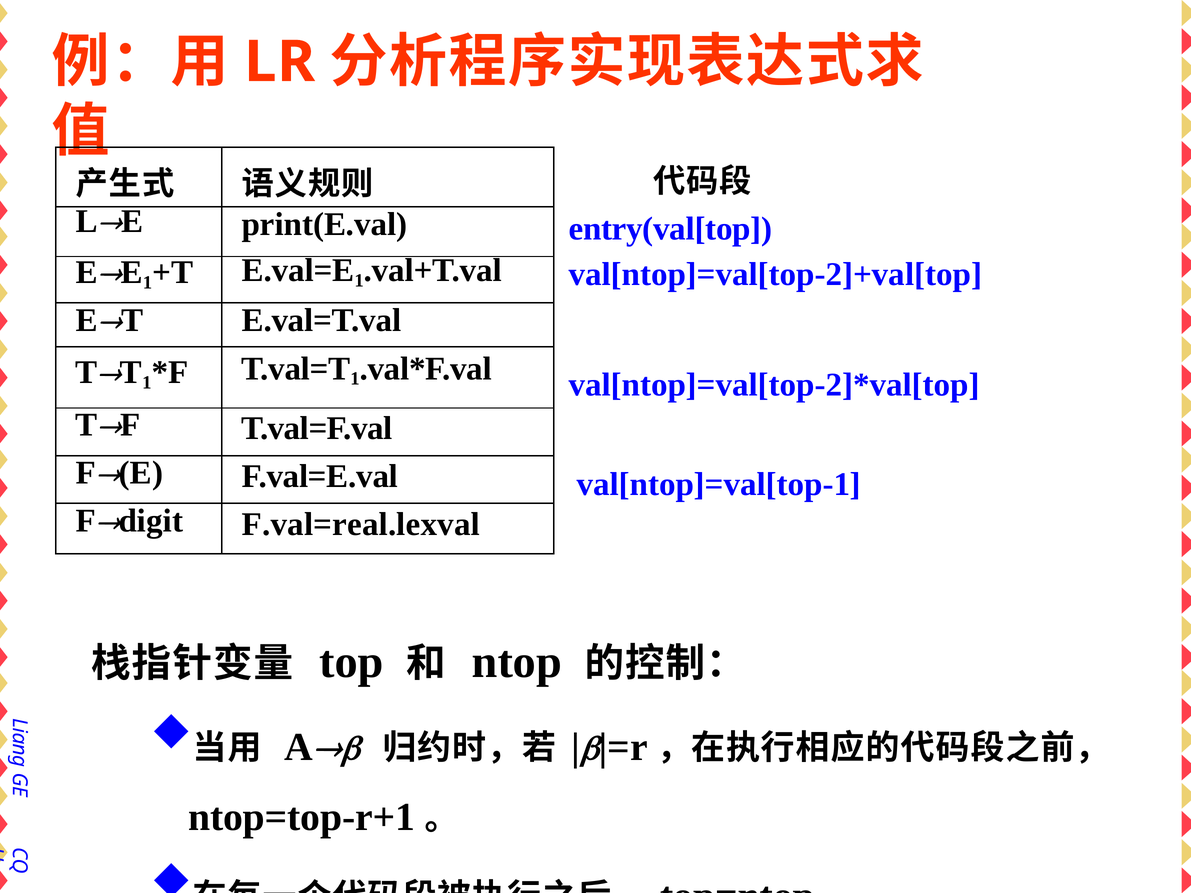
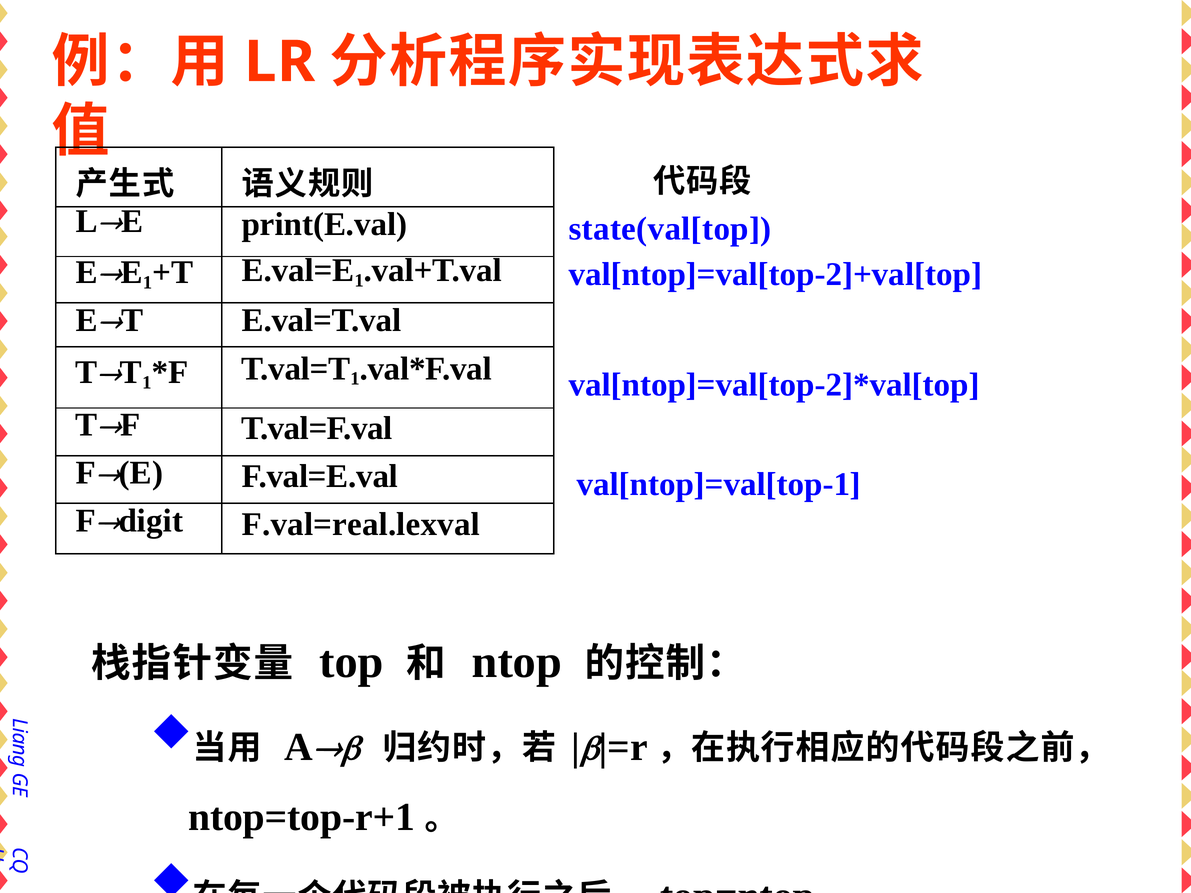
entry(val[top: entry(val[top -> state(val[top (670, 229)
